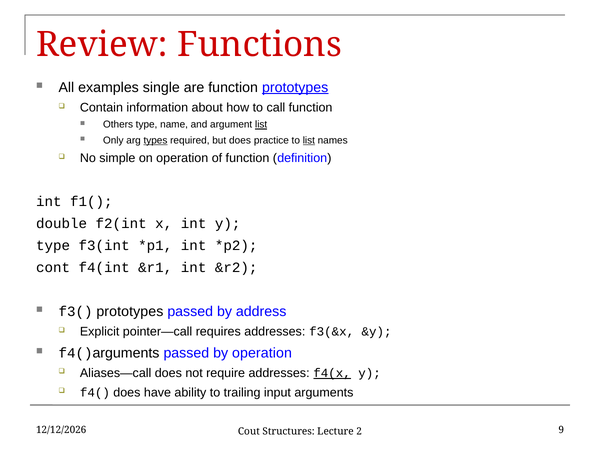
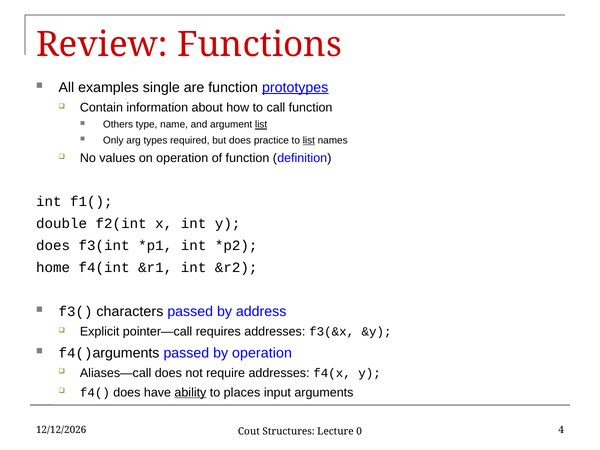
types underline: present -> none (155, 140)
simple: simple -> values (117, 158)
type: type -> does (53, 246)
cont: cont -> home (53, 268)
f3( prototypes: prototypes -> characters (130, 312)
f4(x underline: present -> none (332, 373)
ability underline: none -> present (190, 392)
trailing: trailing -> places (242, 392)
9: 9 -> 4 (561, 430)
2: 2 -> 0 (359, 432)
